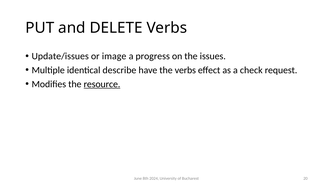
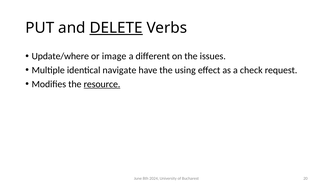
DELETE underline: none -> present (116, 28)
Update/issues: Update/issues -> Update/where (60, 56)
progress: progress -> different (153, 56)
describe: describe -> navigate (119, 70)
the verbs: verbs -> using (185, 70)
